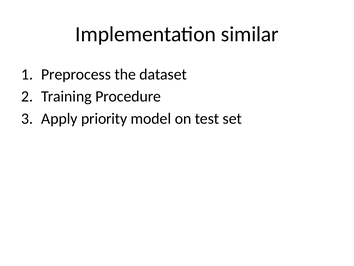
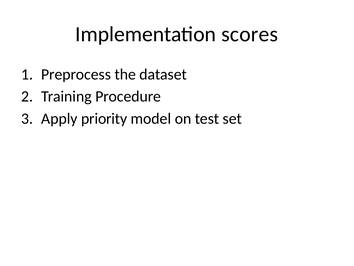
similar: similar -> scores (250, 34)
